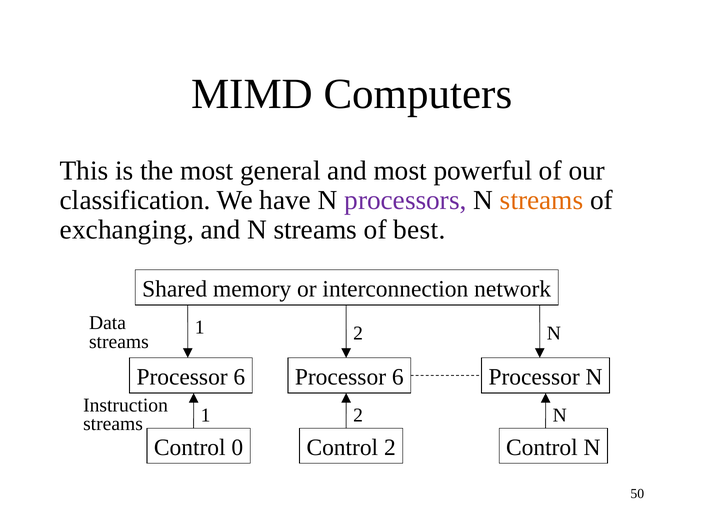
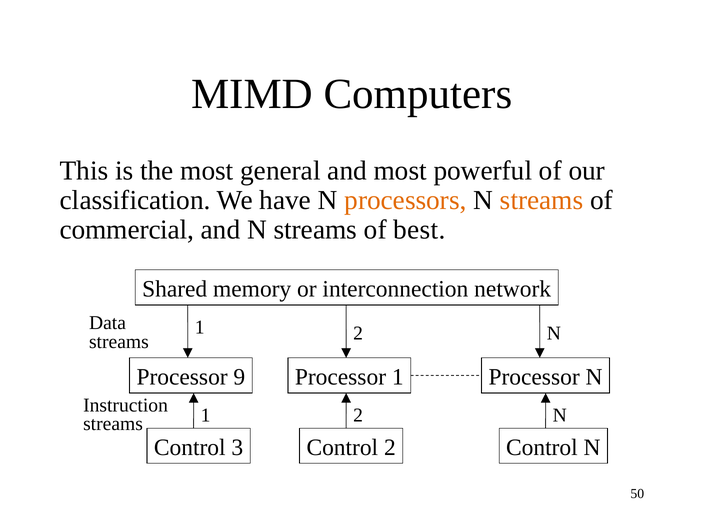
processors colour: purple -> orange (406, 200)
exchanging: exchanging -> commercial (127, 230)
6: 6 -> 9 (239, 377)
6: 6 -> 1 (398, 377)
0: 0 -> 3 (237, 447)
